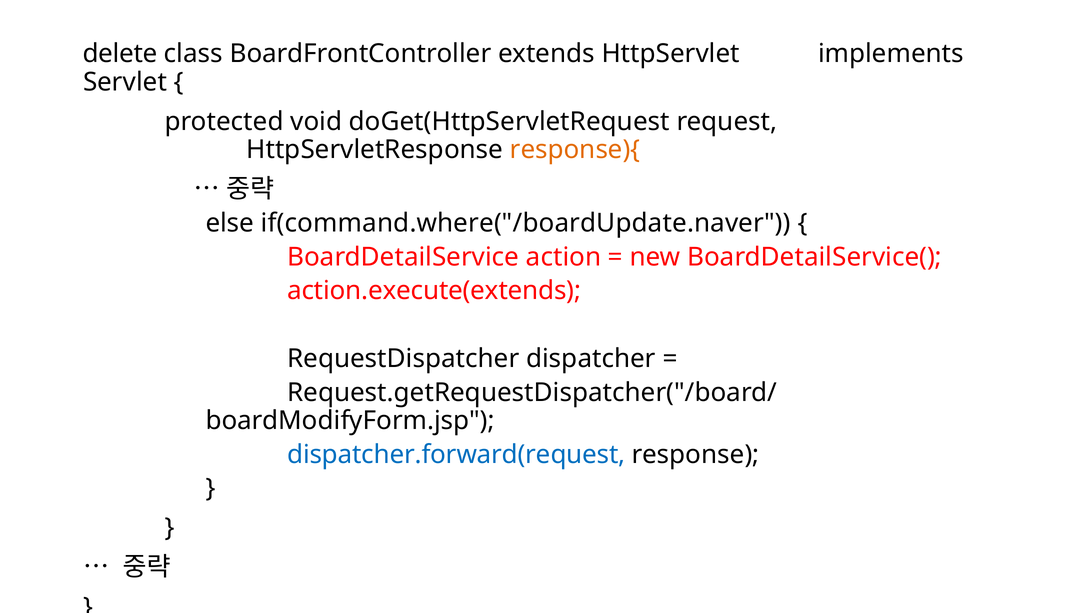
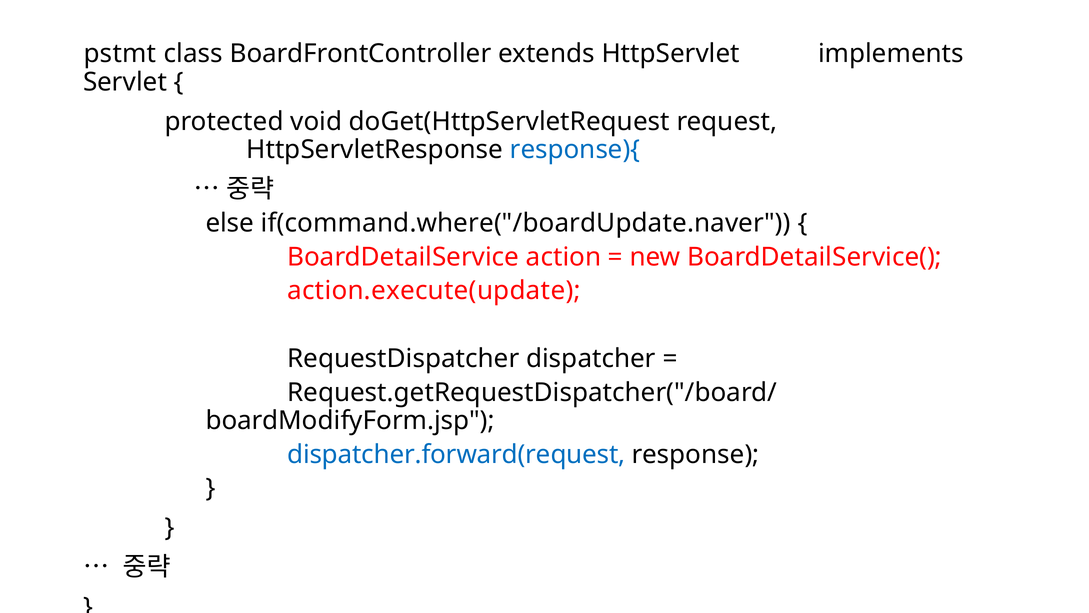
delete: delete -> pstmt (120, 54)
response){ colour: orange -> blue (575, 150)
action.execute(extends: action.execute(extends -> action.execute(update (434, 291)
